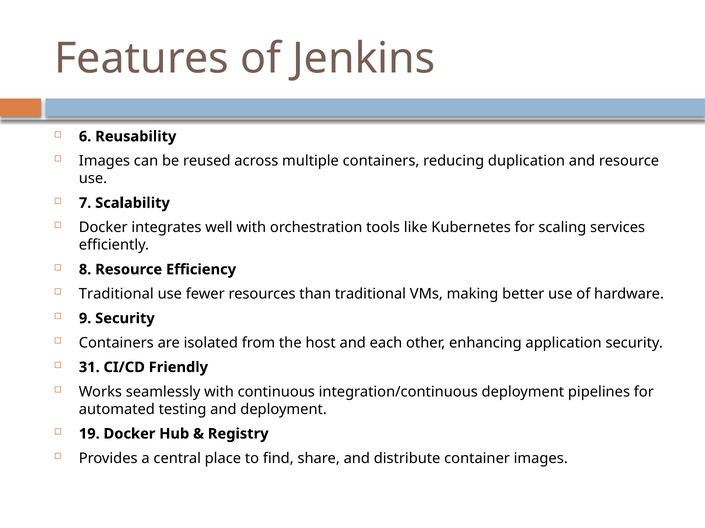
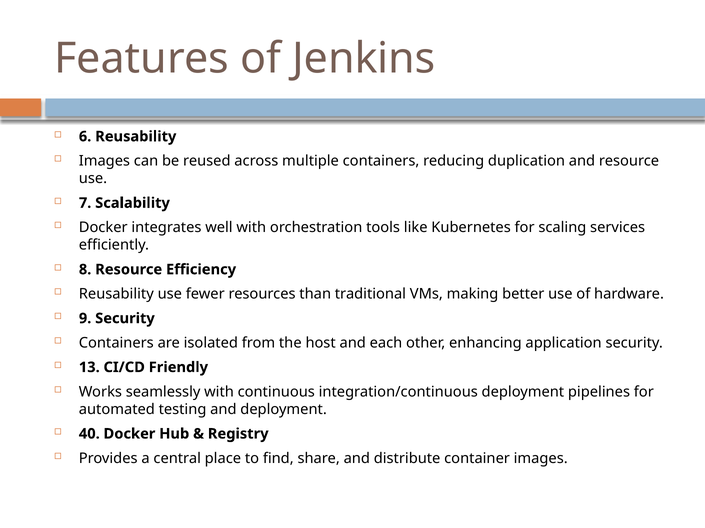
Traditional: Traditional -> Reusability (116, 294)
31: 31 -> 13 (89, 368)
19: 19 -> 40 (89, 434)
